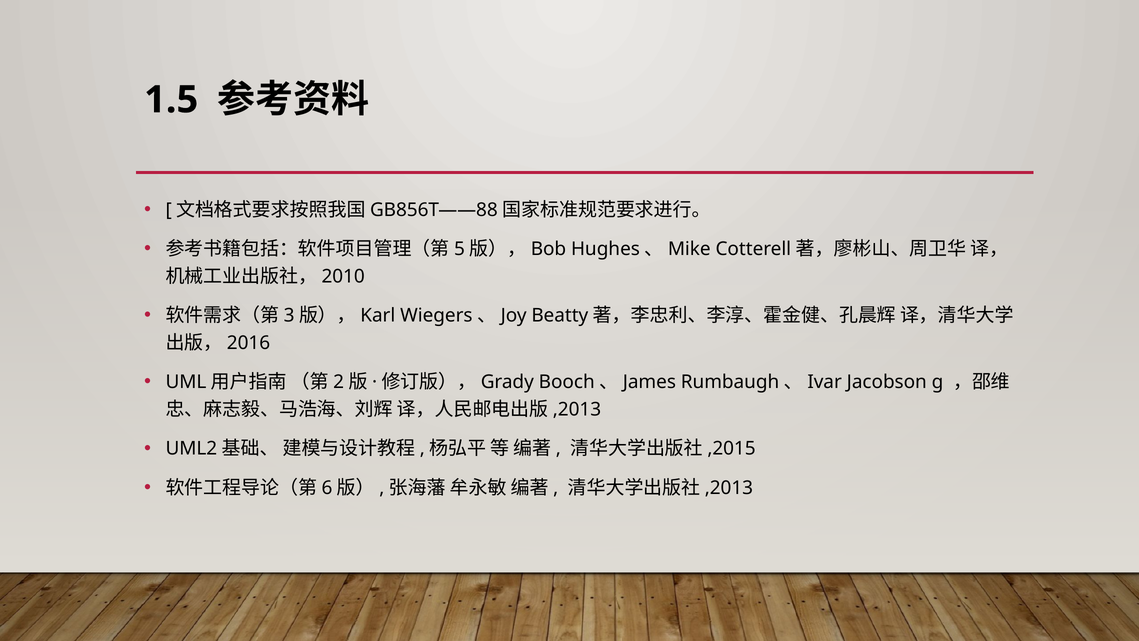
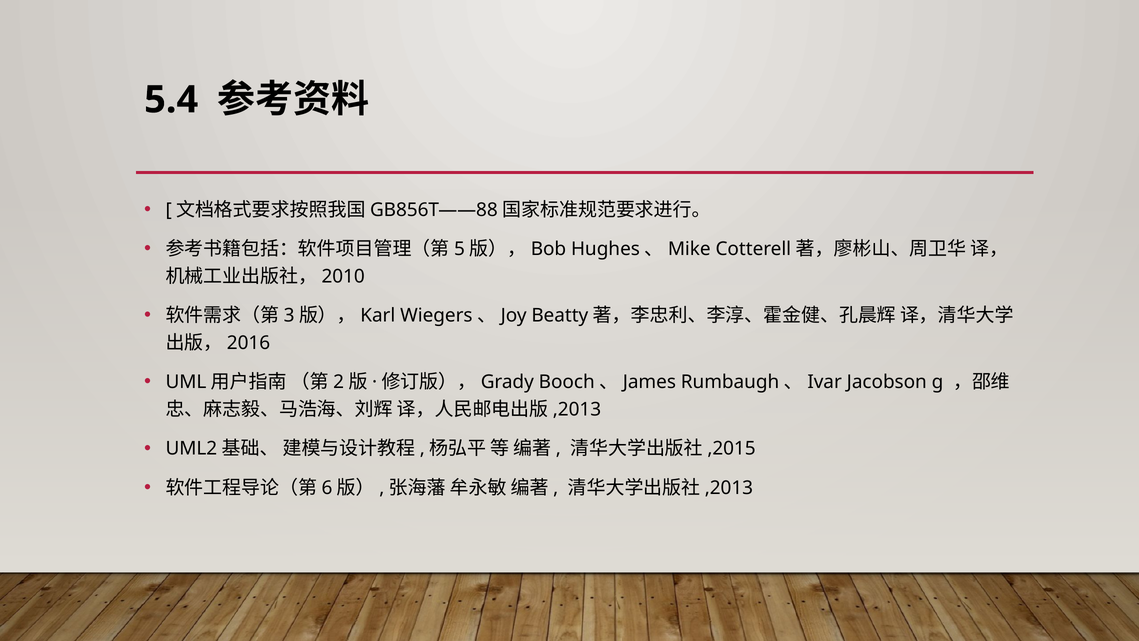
1.5: 1.5 -> 5.4 (171, 100)
